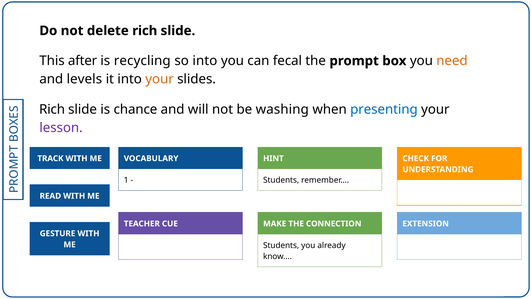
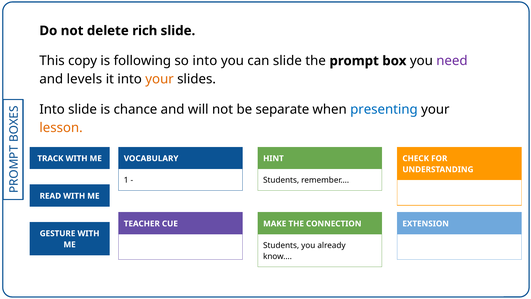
after: after -> copy (83, 61)
recycling: recycling -> following (142, 61)
can fecal: fecal -> slide (287, 61)
need colour: orange -> purple (452, 61)
Rich: Rich -> Into (52, 109)
washing: washing -> separate (282, 109)
lesson colour: purple -> orange (61, 128)
